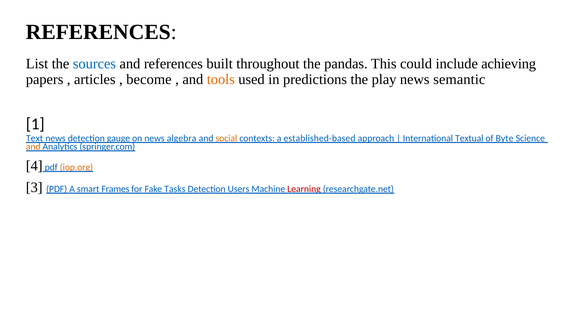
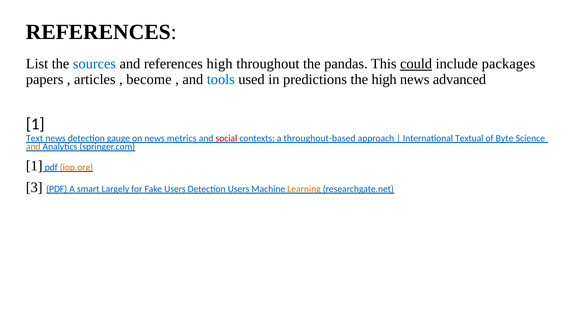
references built: built -> high (220, 64)
could underline: none -> present (416, 64)
achieving: achieving -> packages (509, 64)
tools colour: orange -> blue (221, 79)
the play: play -> high (384, 79)
semantic: semantic -> advanced (459, 79)
algebra: algebra -> metrics (182, 138)
social colour: orange -> red (226, 138)
established-based: established-based -> throughout-based (320, 138)
4: 4 -> 1 (34, 165)
Frames: Frames -> Largely (115, 189)
Fake Tasks: Tasks -> Users (175, 189)
Learning colour: red -> orange (304, 189)
